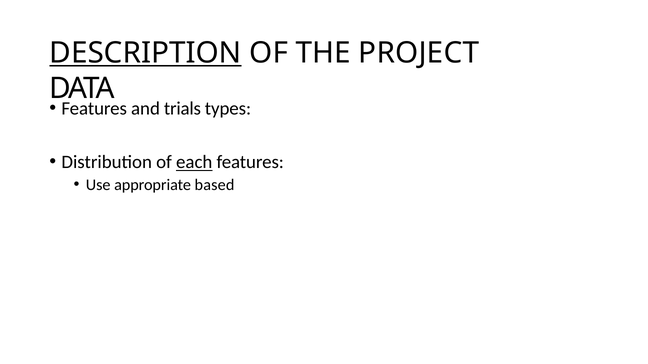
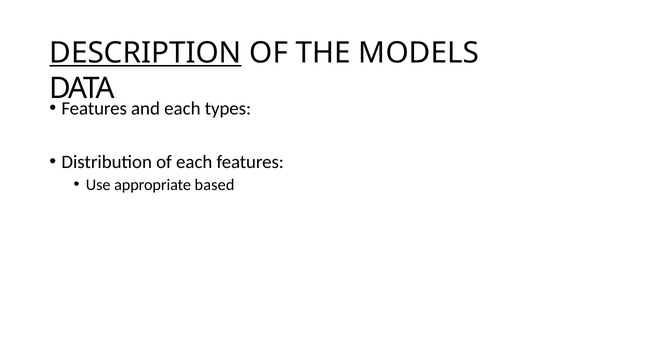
PROJECT: PROJECT -> MODELS (419, 53)
and trials: trials -> each (182, 109)
each underline: present -> none (194, 162)
